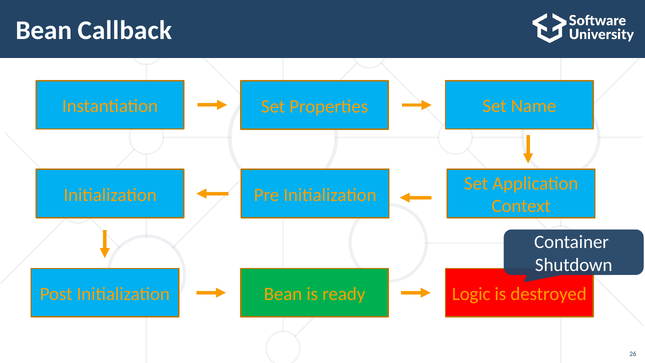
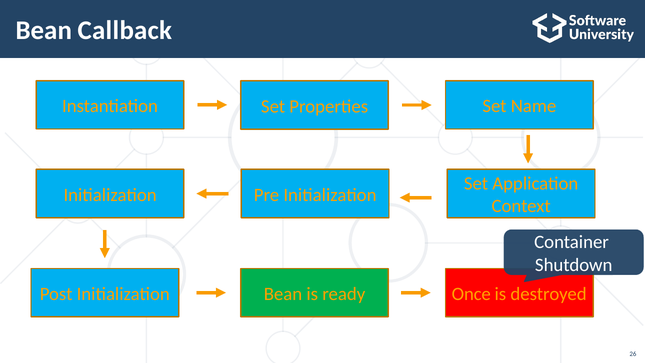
Logic: Logic -> Once (471, 294)
